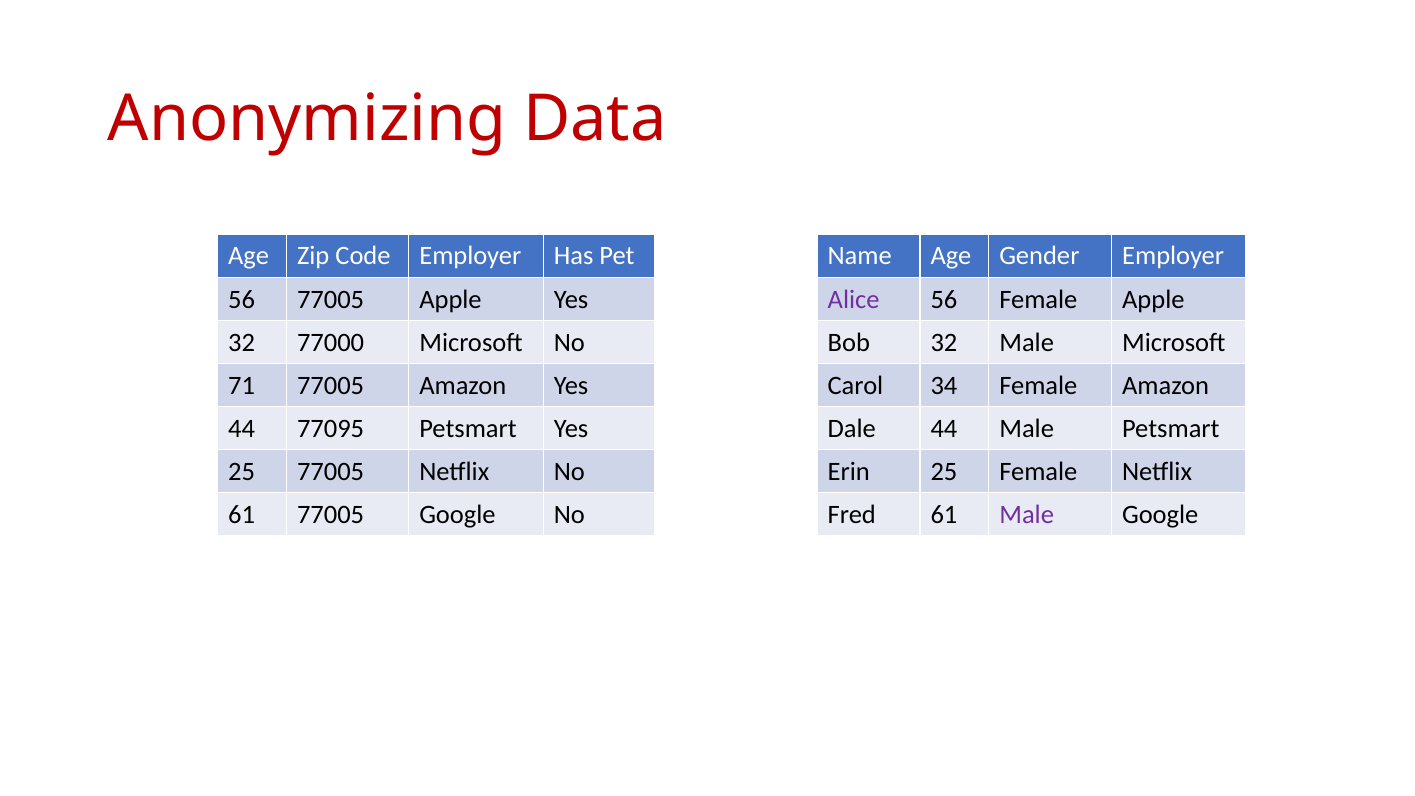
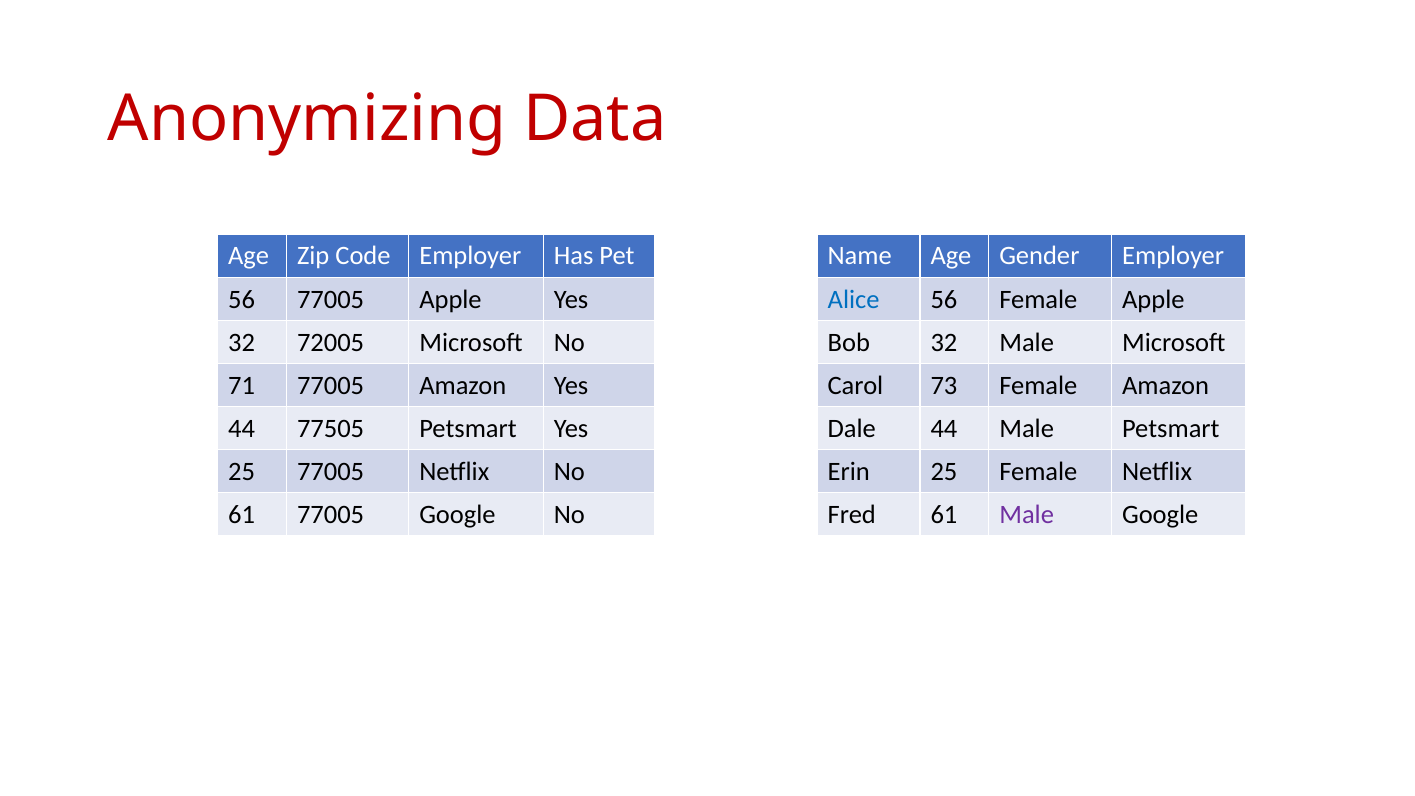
Alice colour: purple -> blue (854, 299)
77000: 77000 -> 72005 (331, 342)
34: 34 -> 73 (944, 385)
77095: 77095 -> 77505 (331, 428)
